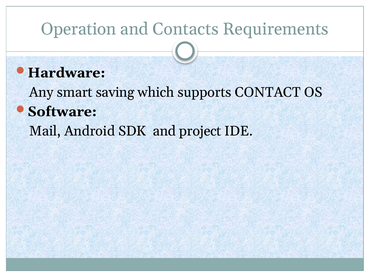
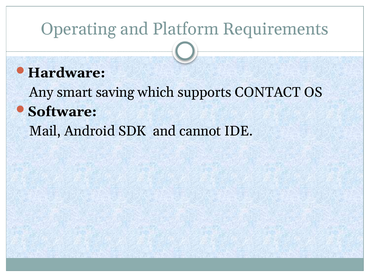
Operation: Operation -> Operating (79, 29)
Contacts: Contacts -> Platform (186, 29)
project: project -> cannot (200, 131)
